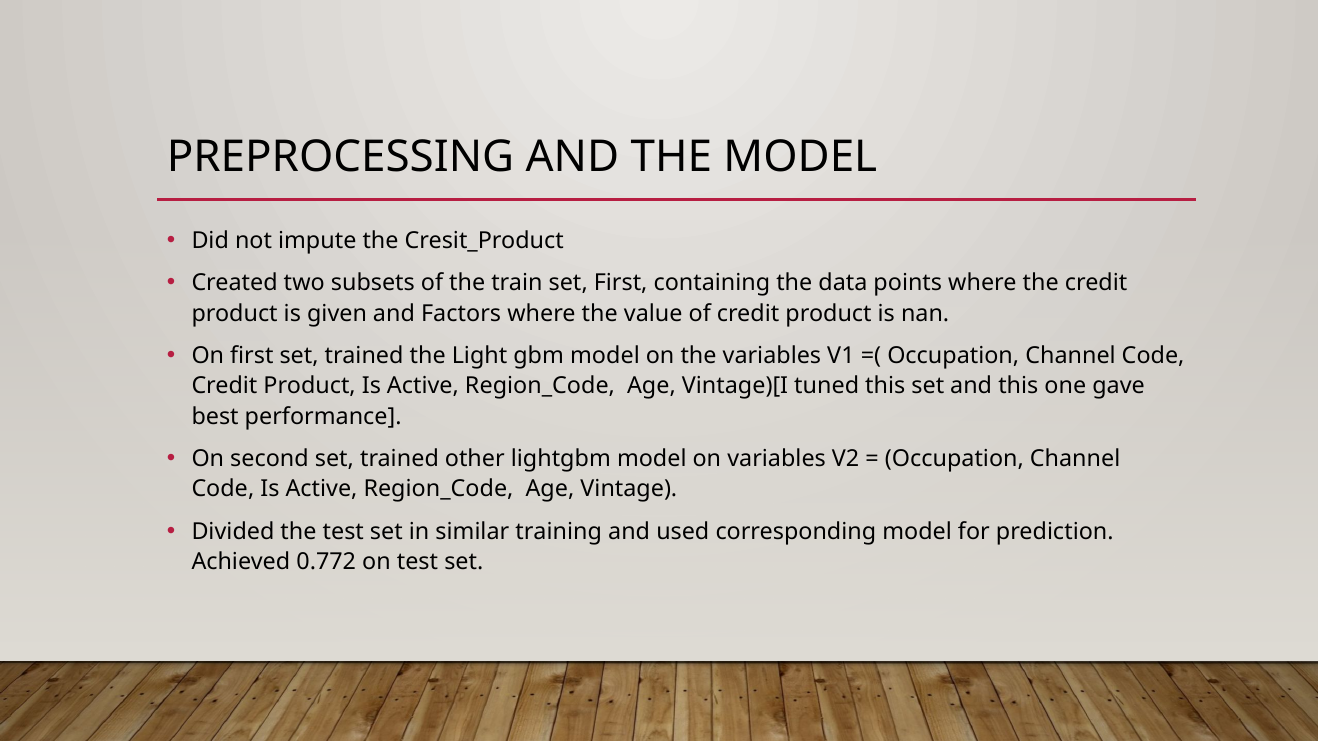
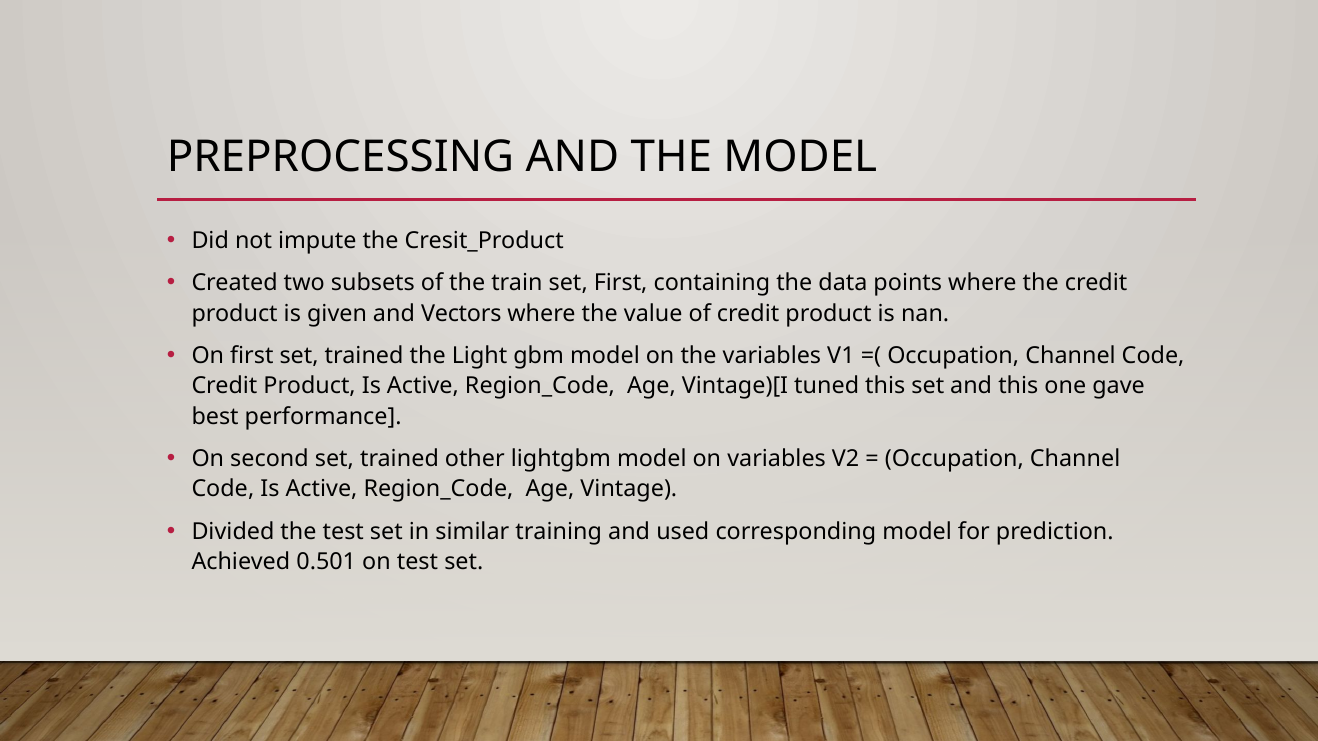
Factors: Factors -> Vectors (461, 314)
0.772: 0.772 -> 0.501 (326, 562)
